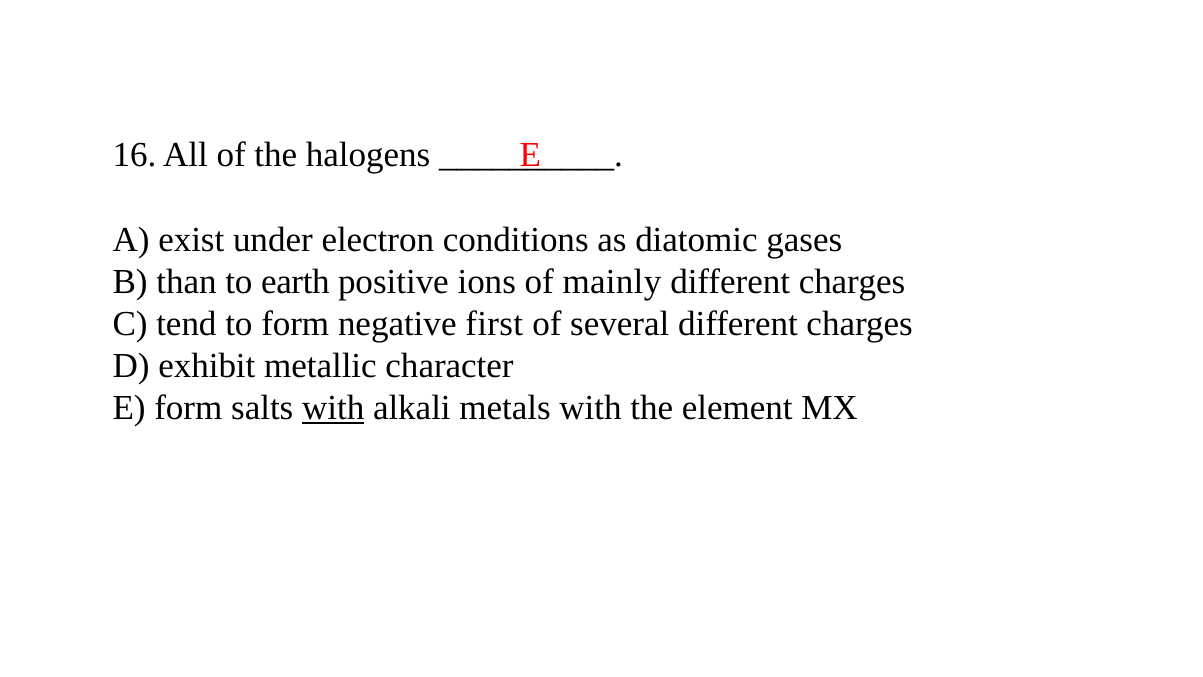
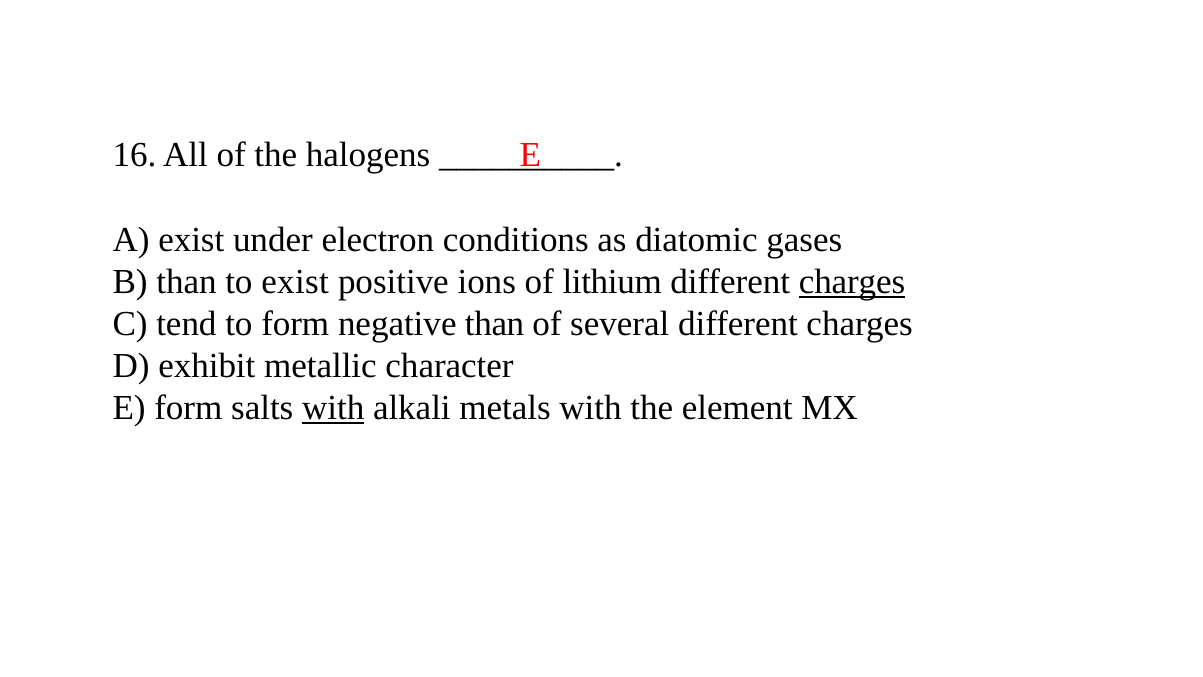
to earth: earth -> exist (295, 282)
mainly: mainly -> lithium (612, 282)
charges underline: none -> present (852, 282)
negative first: first -> than (495, 324)
